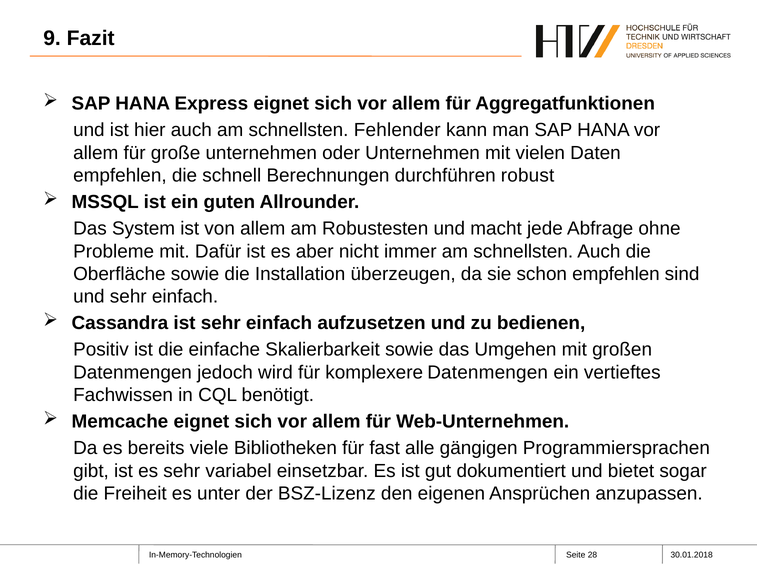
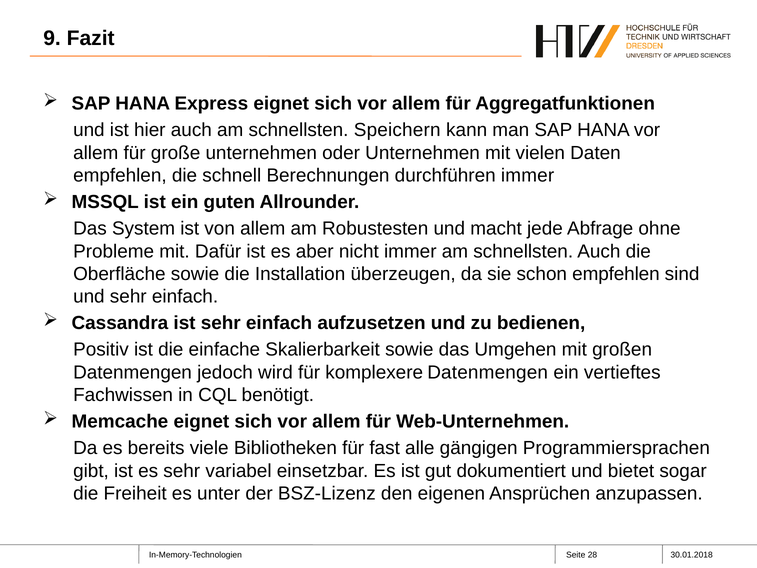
Fehlender: Fehlender -> Speichern (397, 130)
durchführen robust: robust -> immer (528, 175)
